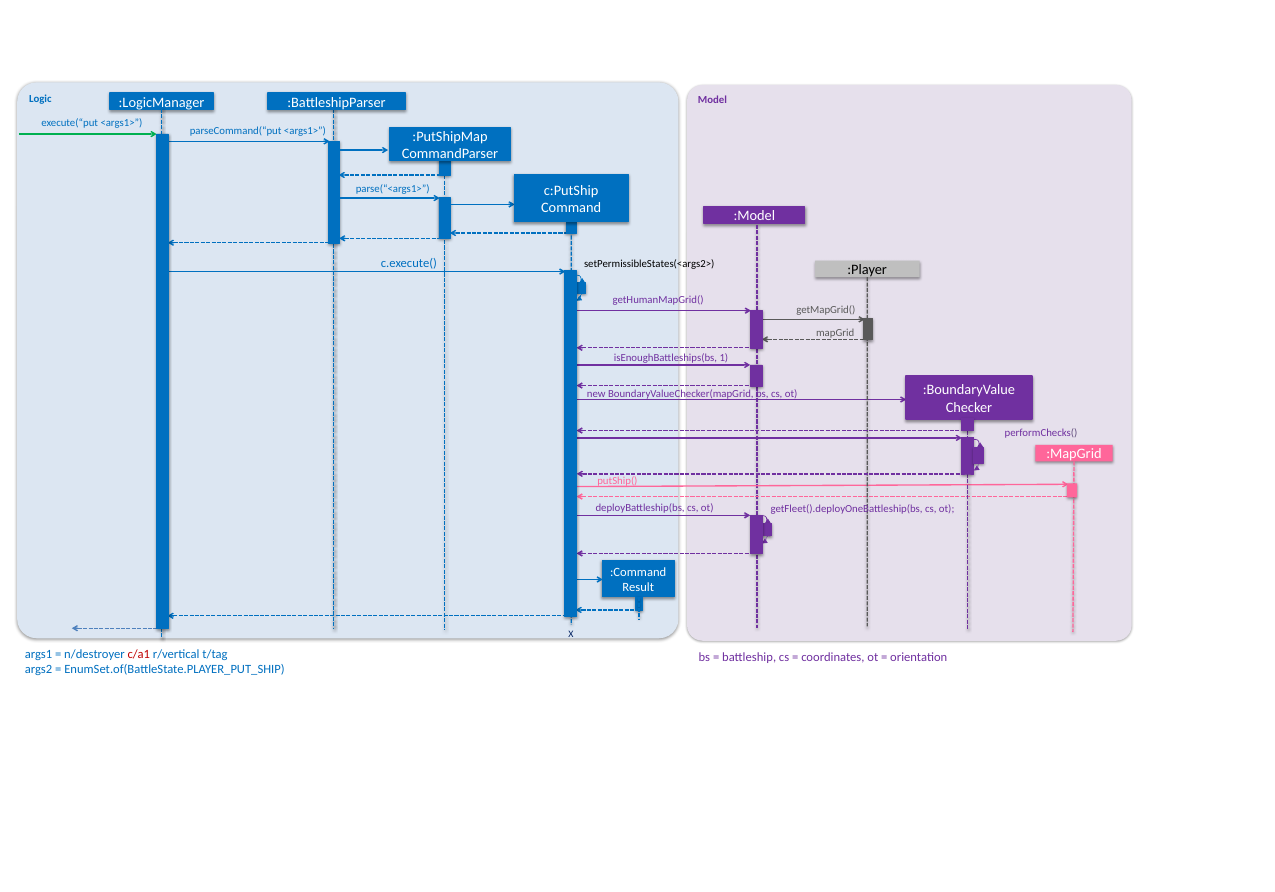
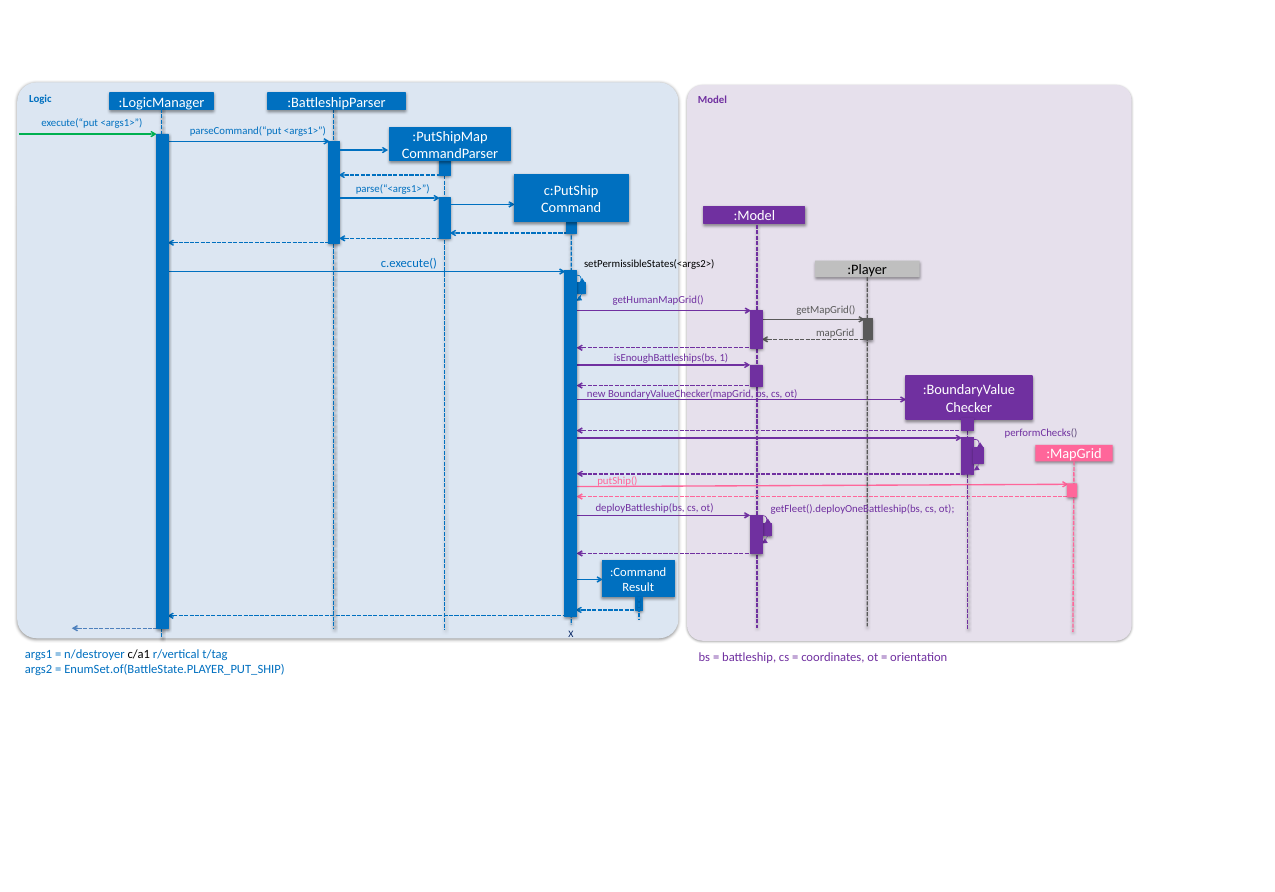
c/a1 colour: red -> black (139, 655)
